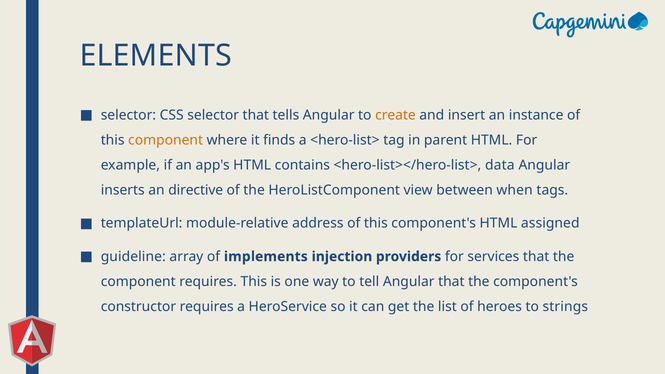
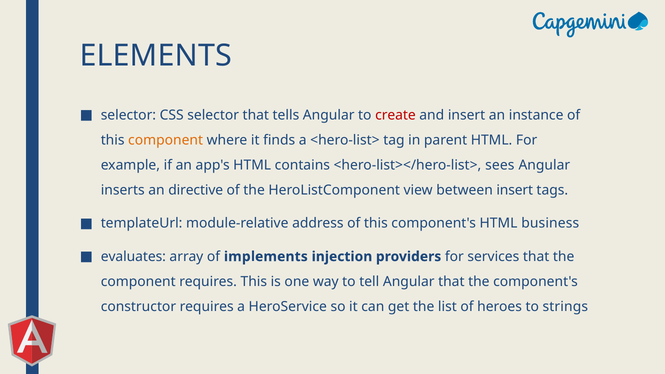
create colour: orange -> red (395, 115)
data: data -> sees (500, 165)
between when: when -> insert (515, 190)
assigned: assigned -> business (550, 223)
guideline: guideline -> evaluates (133, 257)
